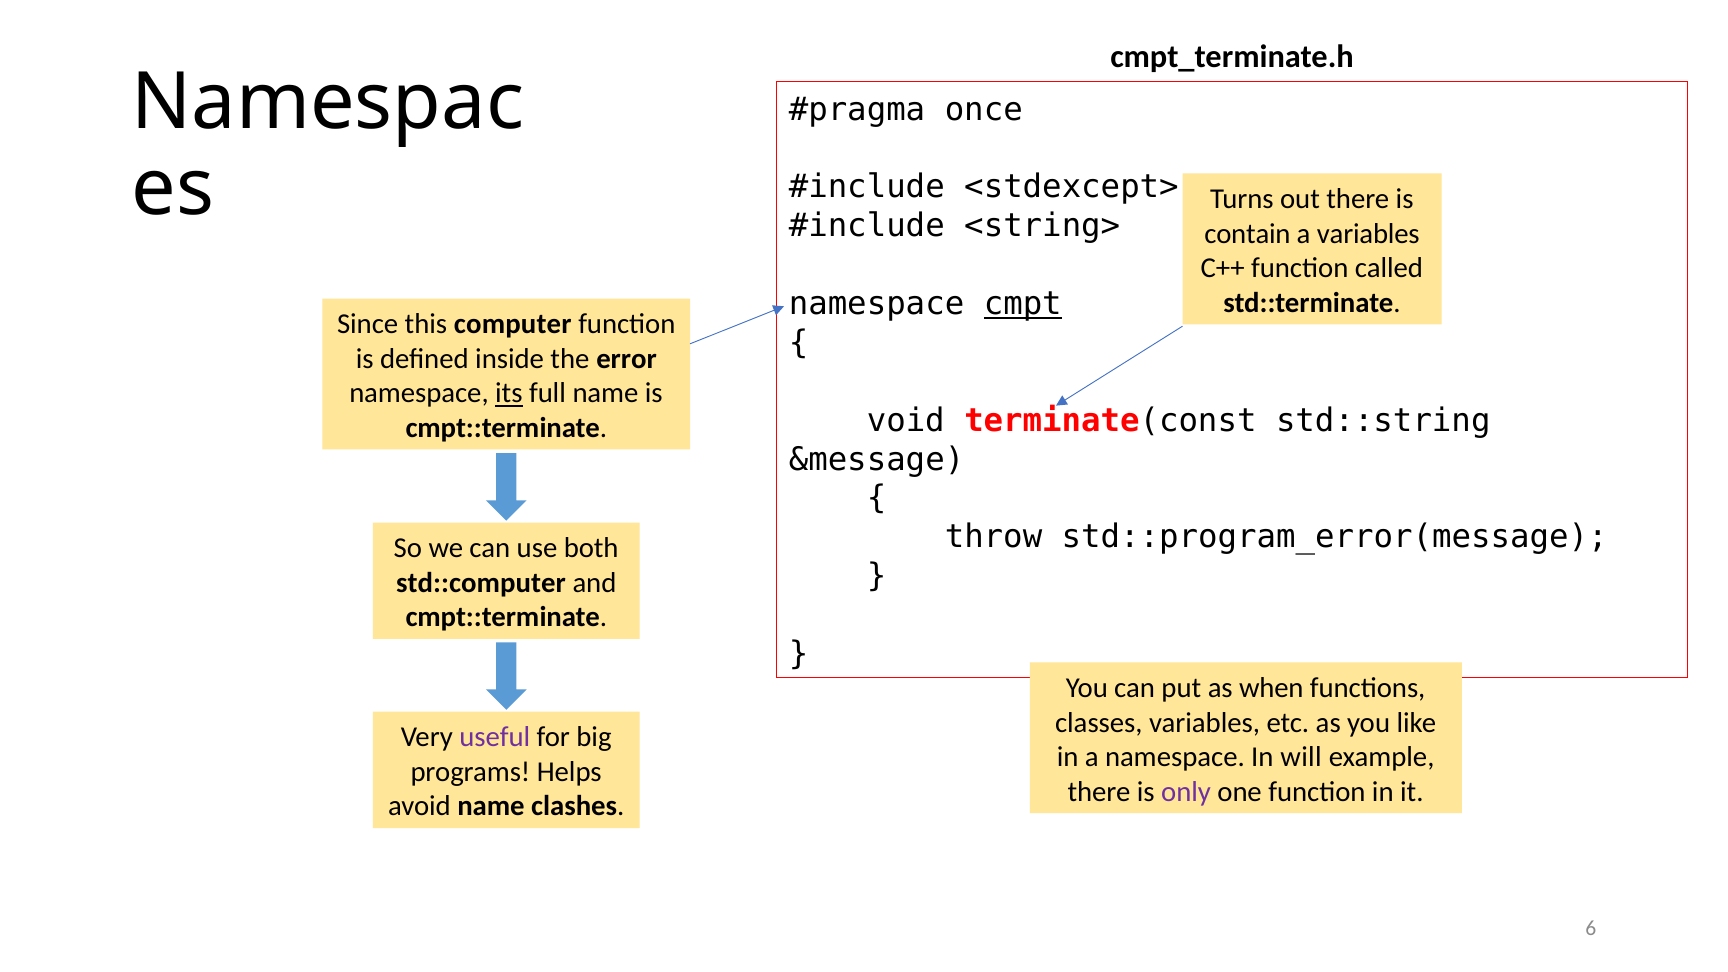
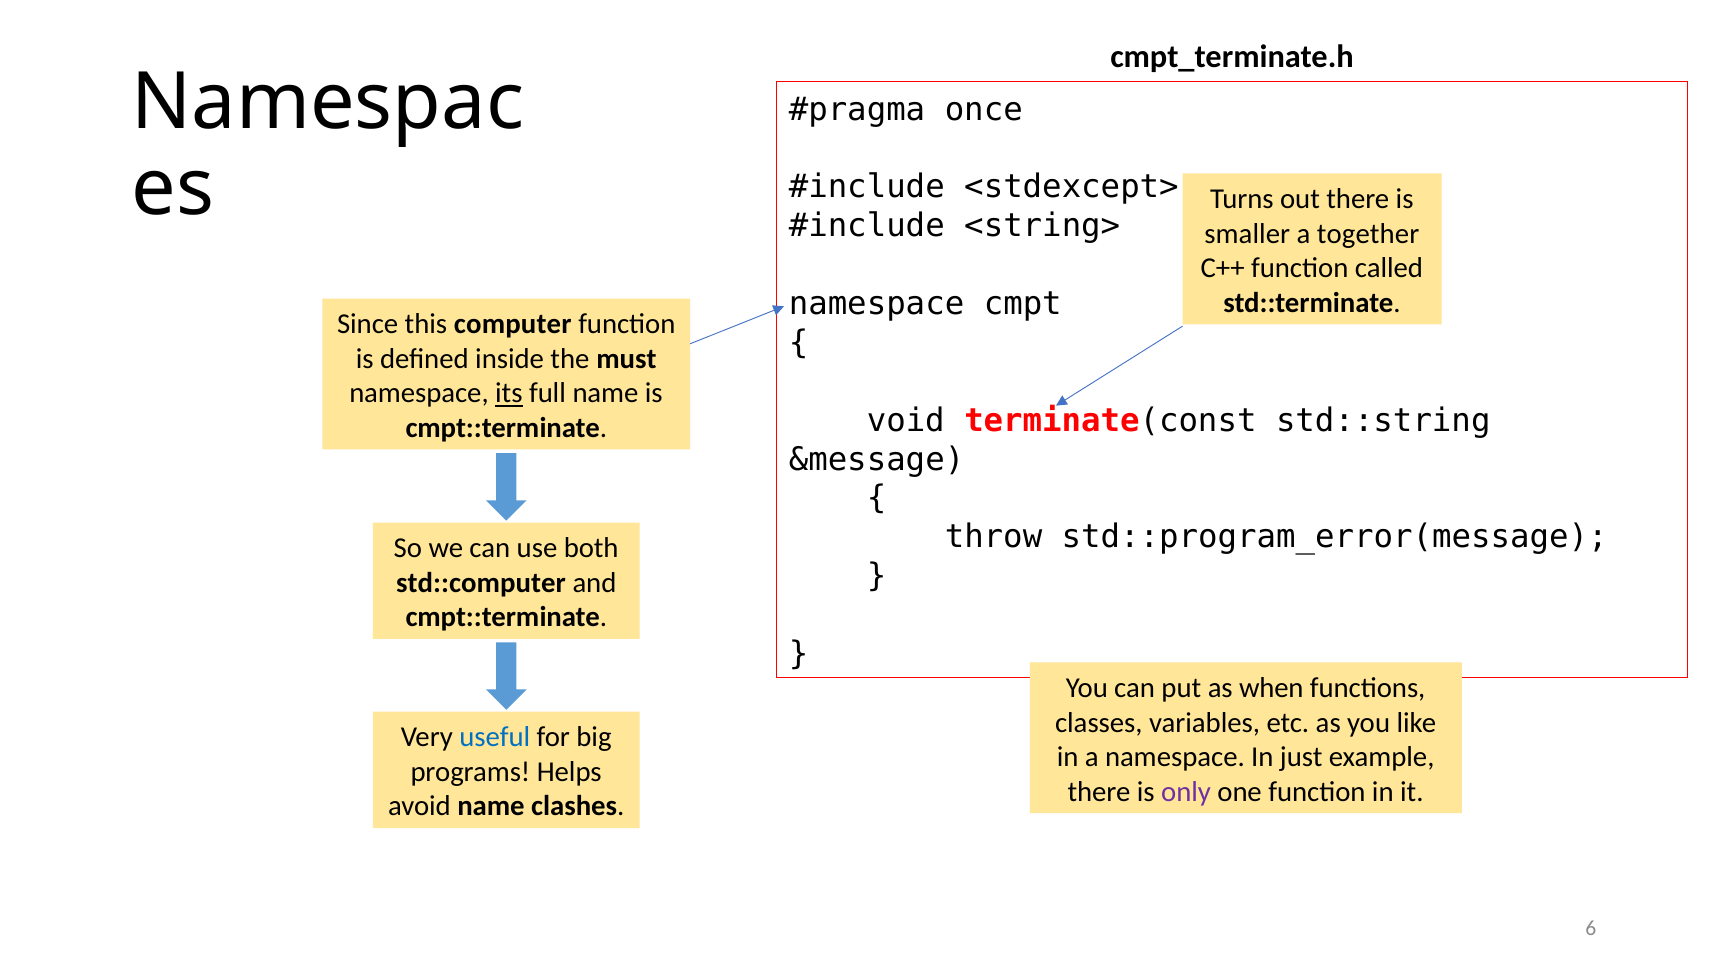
contain: contain -> smaller (1247, 234)
a variables: variables -> together (1368, 234)
cmpt underline: present -> none (1023, 304)
error: error -> must (626, 359)
useful colour: purple -> blue (495, 737)
will: will -> just (1301, 757)
